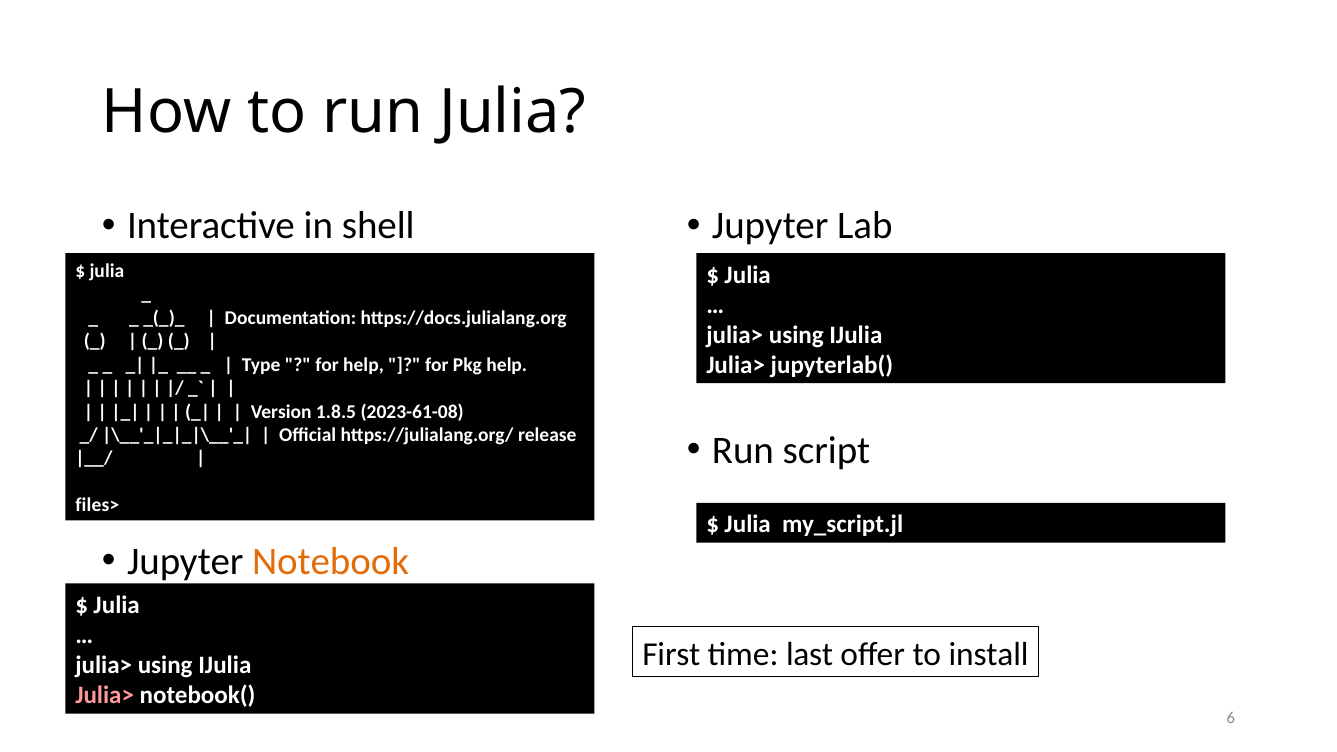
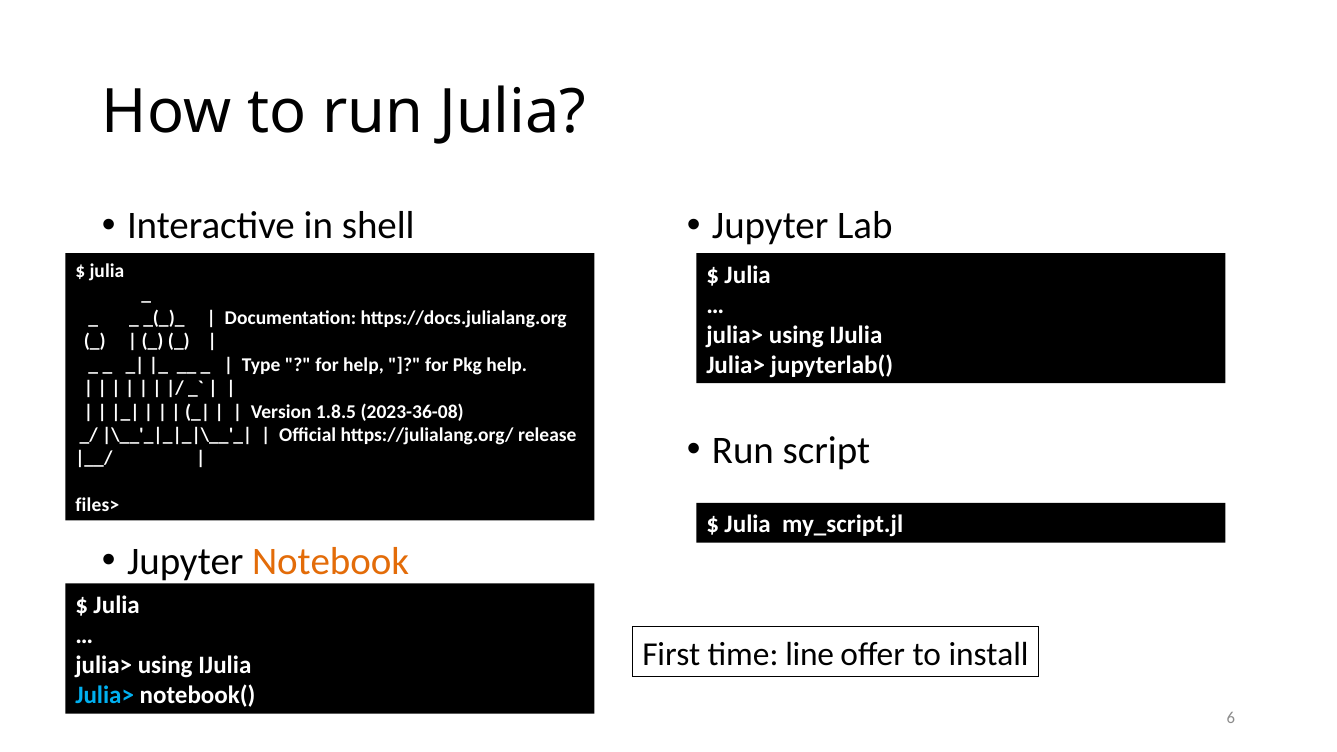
2023-61-08: 2023-61-08 -> 2023-36-08 (412, 412)
last: last -> line (810, 654)
Julia> colour: pink -> light blue (105, 695)
